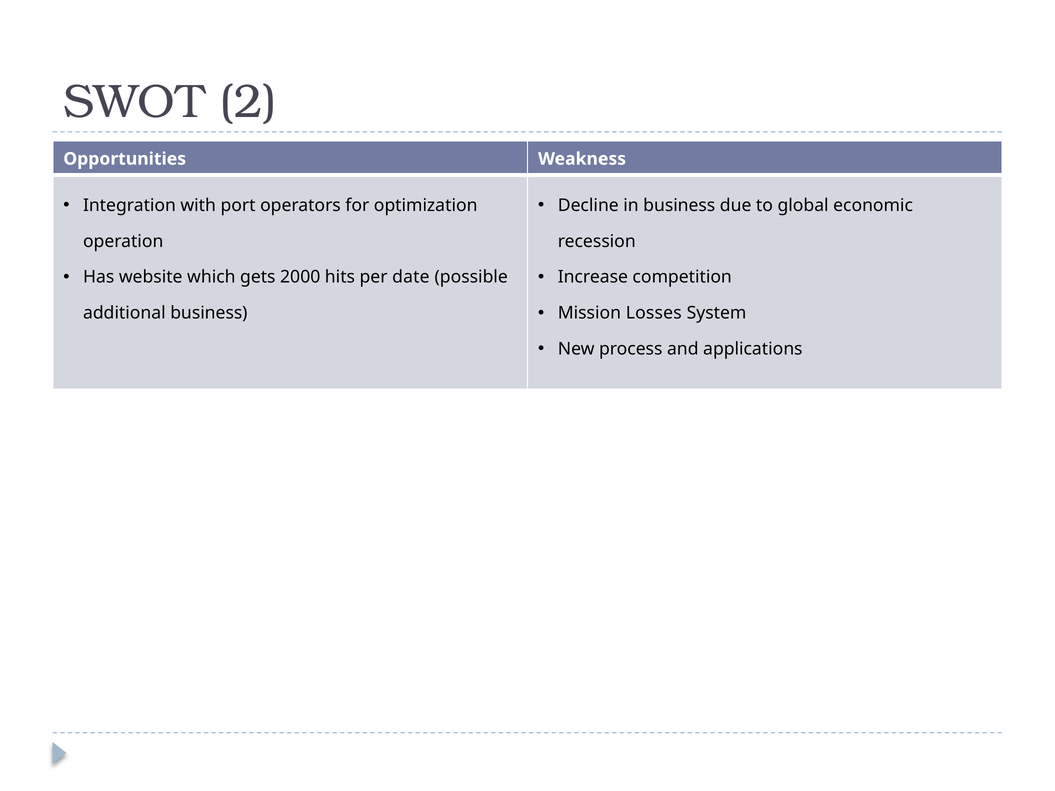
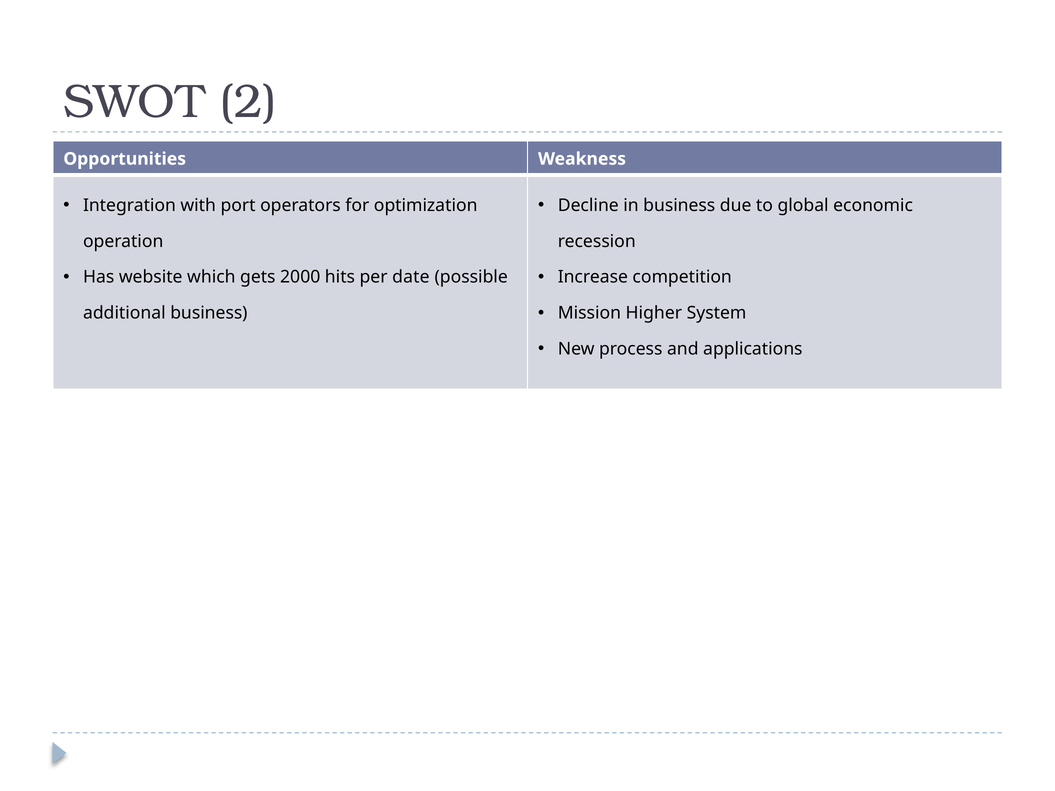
Losses: Losses -> Higher (654, 313)
